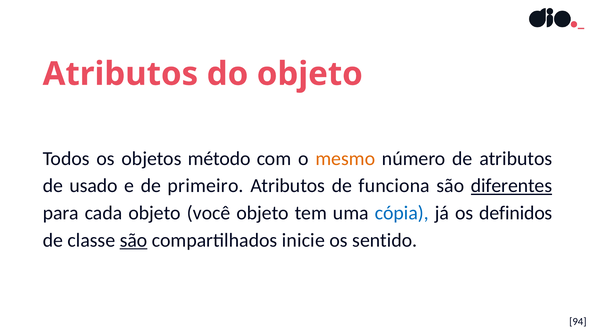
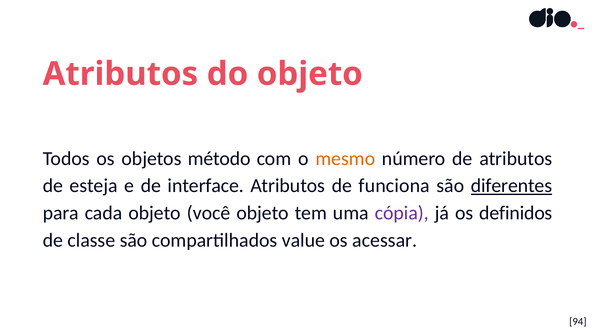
usado: usado -> esteja (94, 186)
primeiro: primeiro -> interface (206, 186)
cópia colour: blue -> purple (402, 214)
são underline: present -> none (134, 241)
inicie: inicie -> value (303, 241)
sentido: sentido -> acessar (385, 241)
